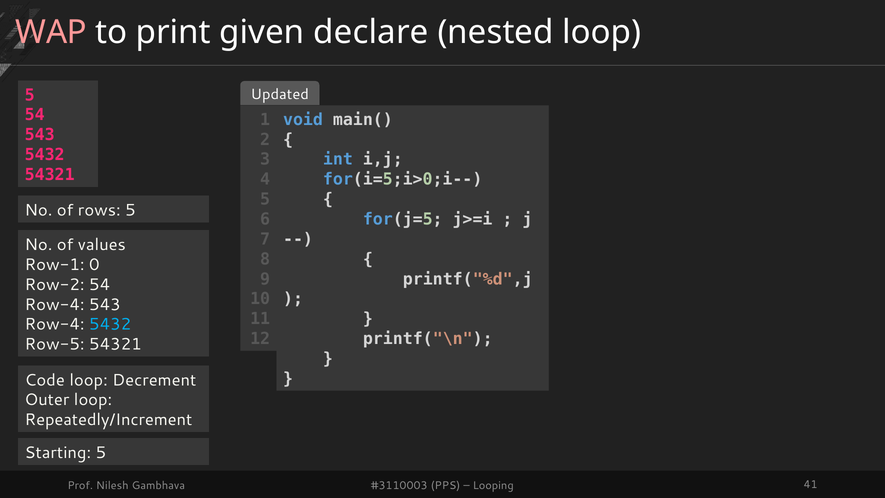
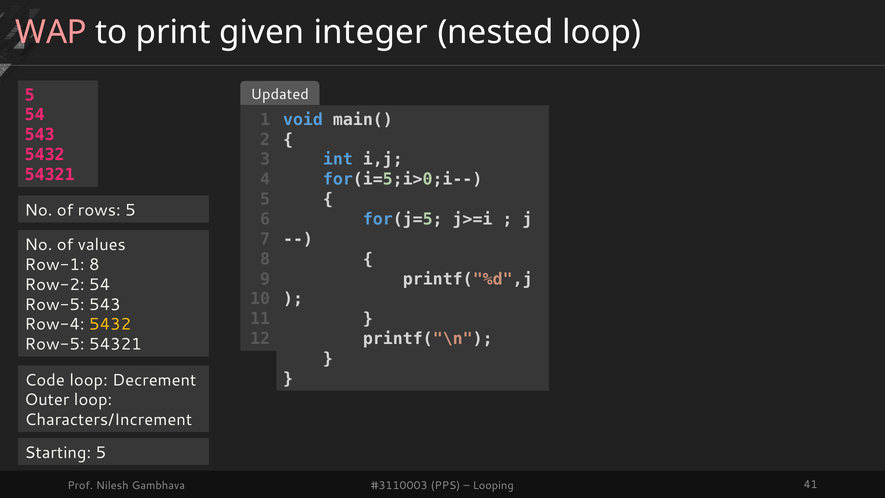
declare: declare -> integer (371, 32)
Row-1 0: 0 -> 8 (94, 265)
Row-4: Row-4 -> Row-5 (55, 304)
5432 colour: light blue -> yellow (110, 324)
Repeatedly/Increment: Repeatedly/Increment -> Characters/Increment (108, 420)
